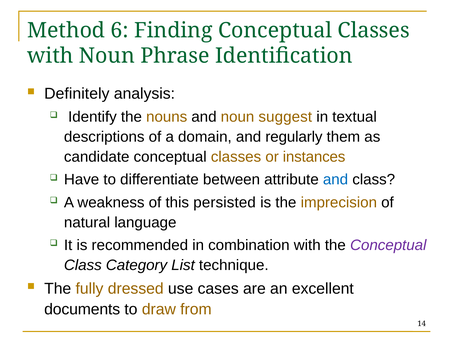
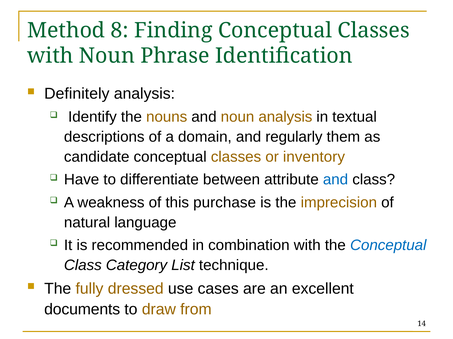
6: 6 -> 8 (120, 30)
noun suggest: suggest -> analysis (285, 117)
instances: instances -> inventory (314, 157)
persisted: persisted -> purchase (225, 203)
Conceptual colour: purple -> blue (388, 246)
